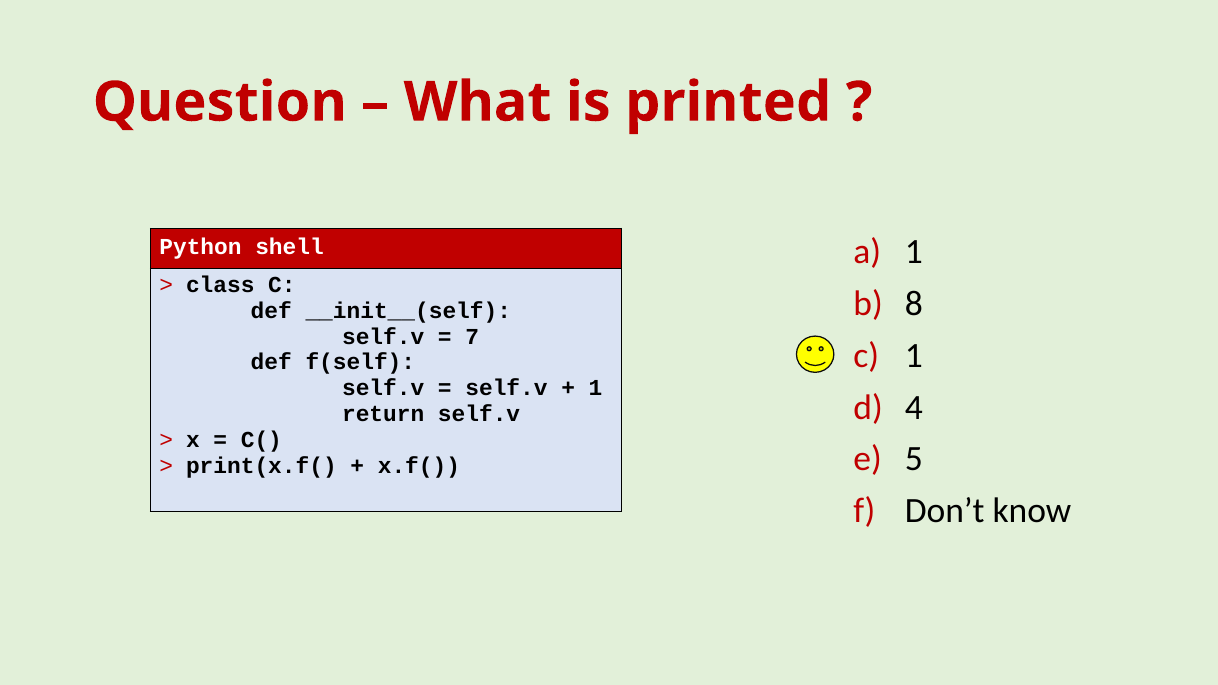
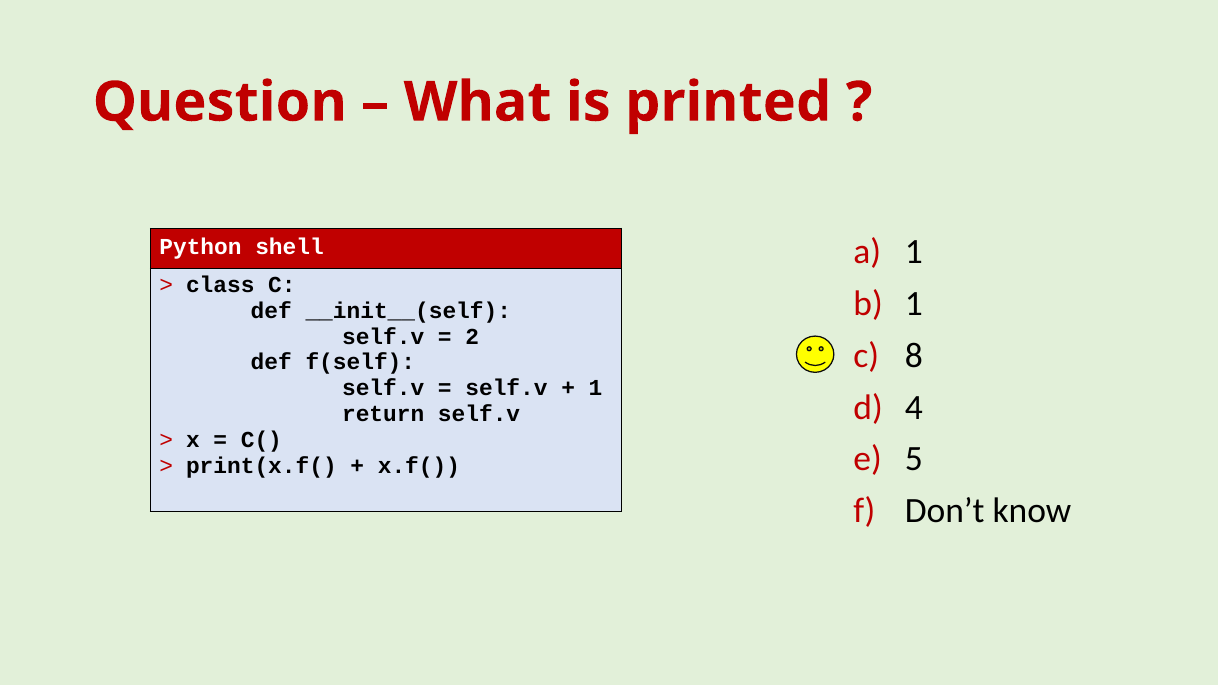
8: 8 -> 1 (914, 304)
7: 7 -> 2 (472, 337)
c 1: 1 -> 8 (914, 356)
